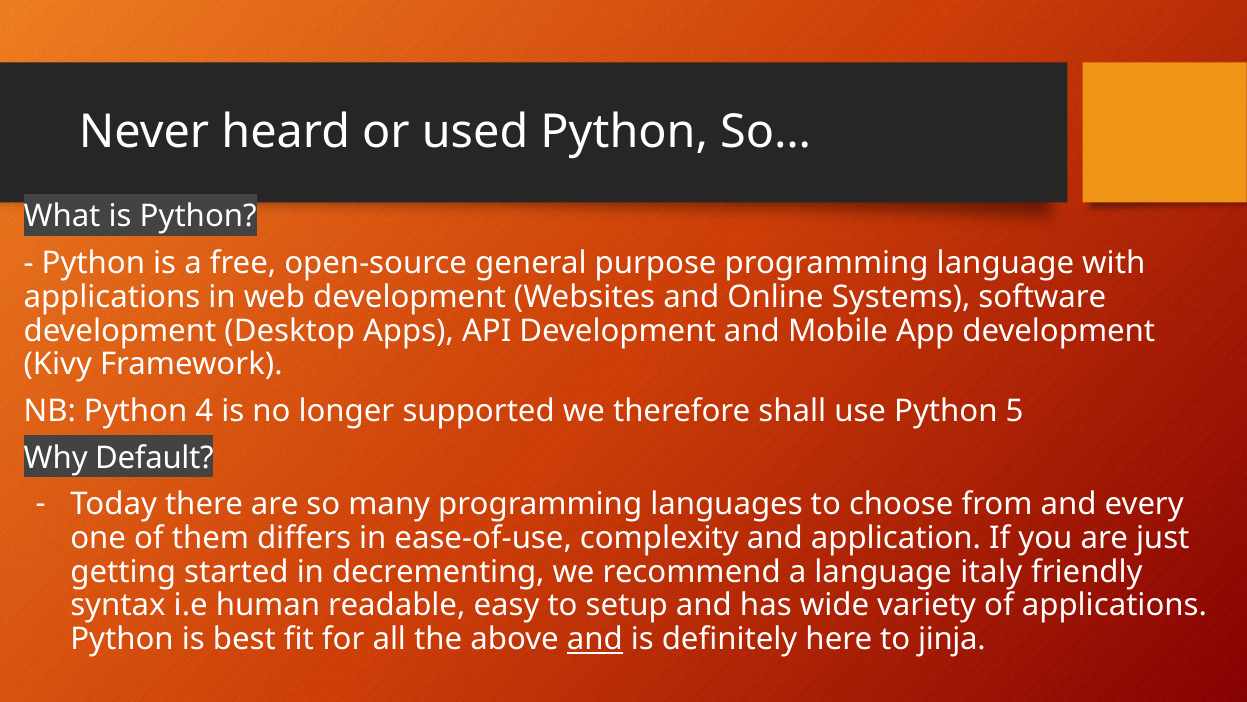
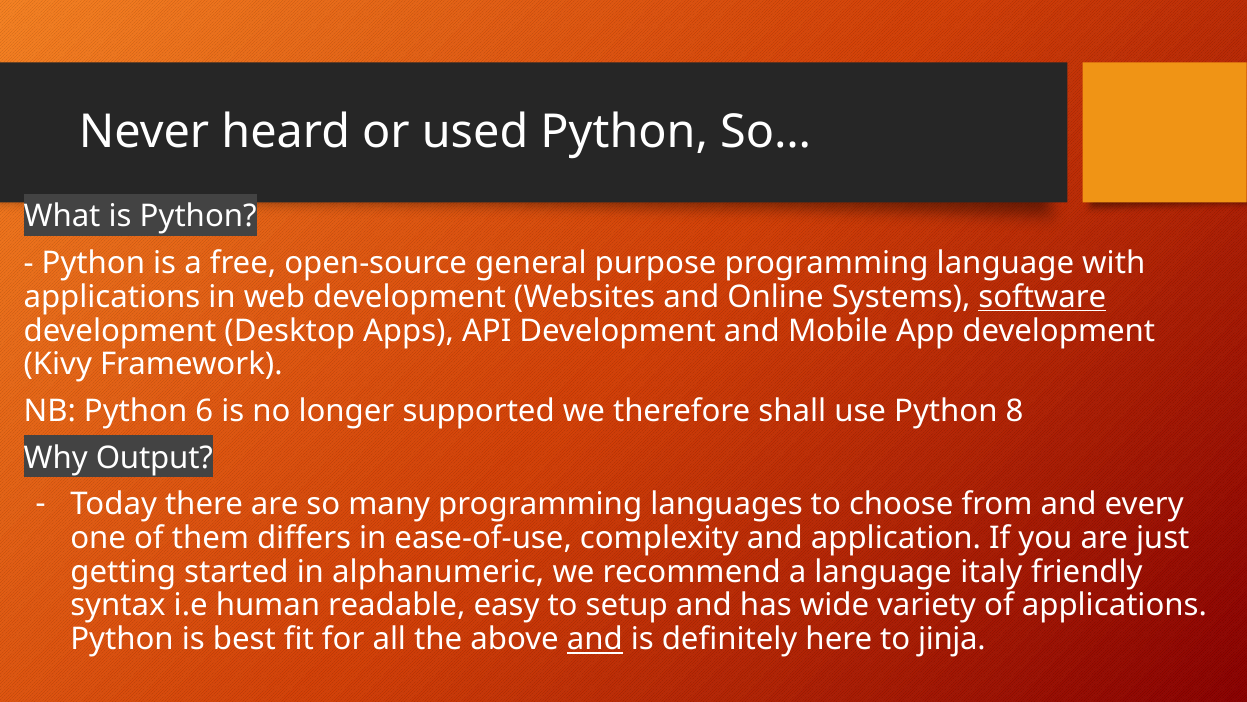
software underline: none -> present (1042, 297)
4: 4 -> 6 (204, 411)
5: 5 -> 8 (1014, 411)
Default: Default -> Output (154, 457)
decrementing: decrementing -> alphanumeric (438, 571)
